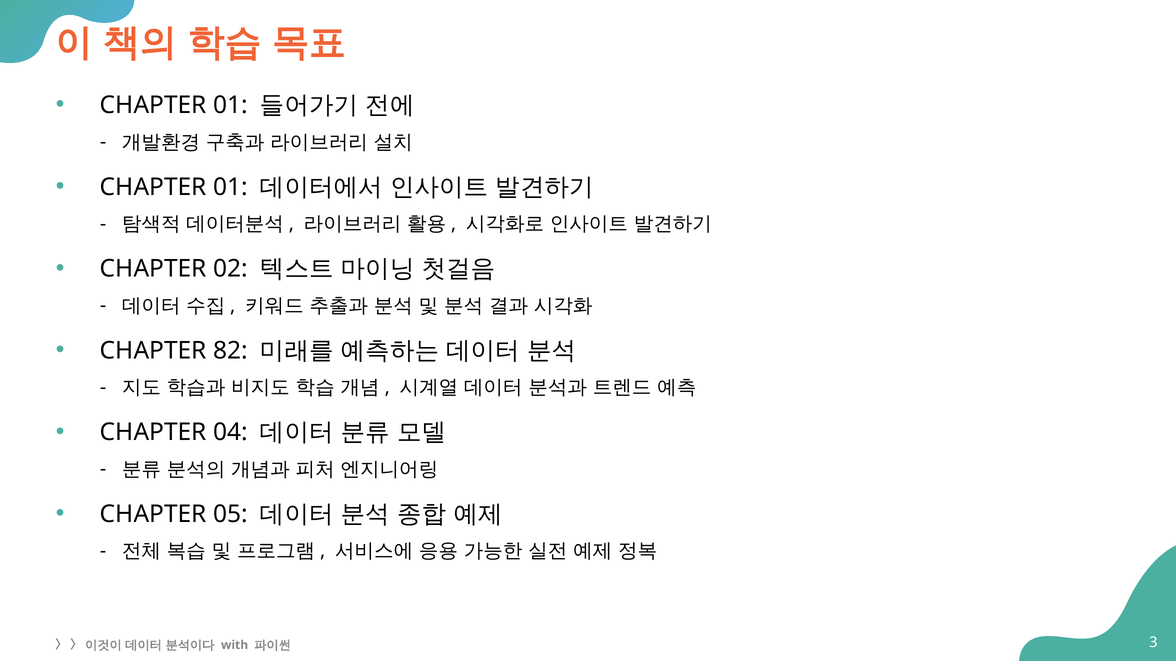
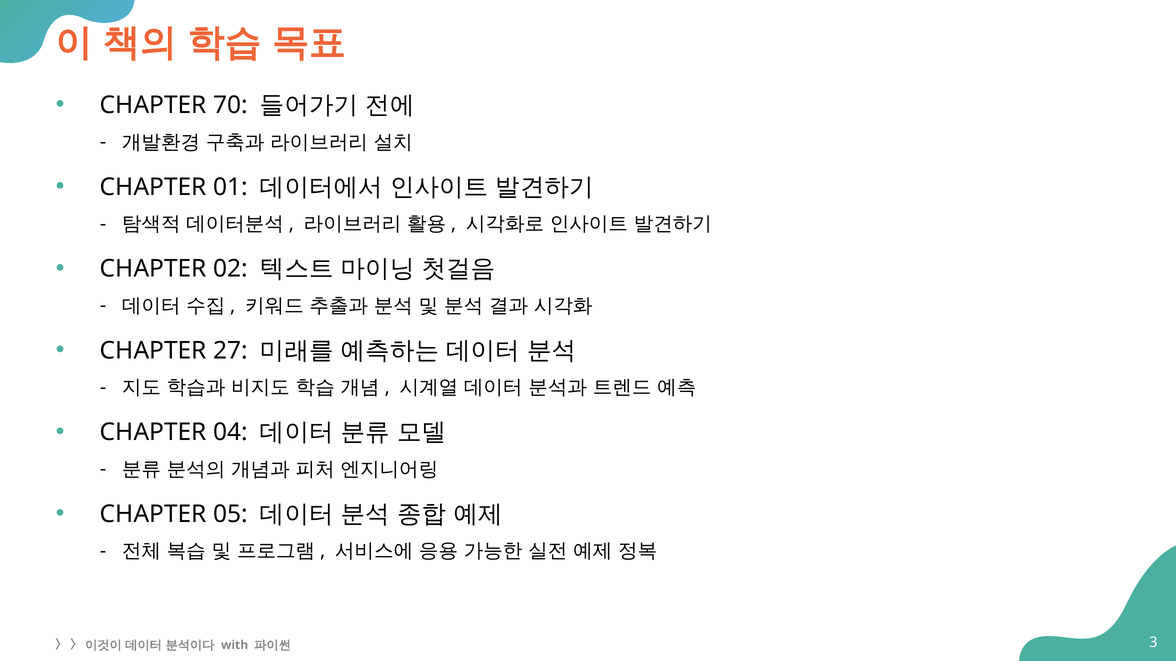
01: 01 -> 70 (230, 105)
82: 82 -> 27 (230, 351)
